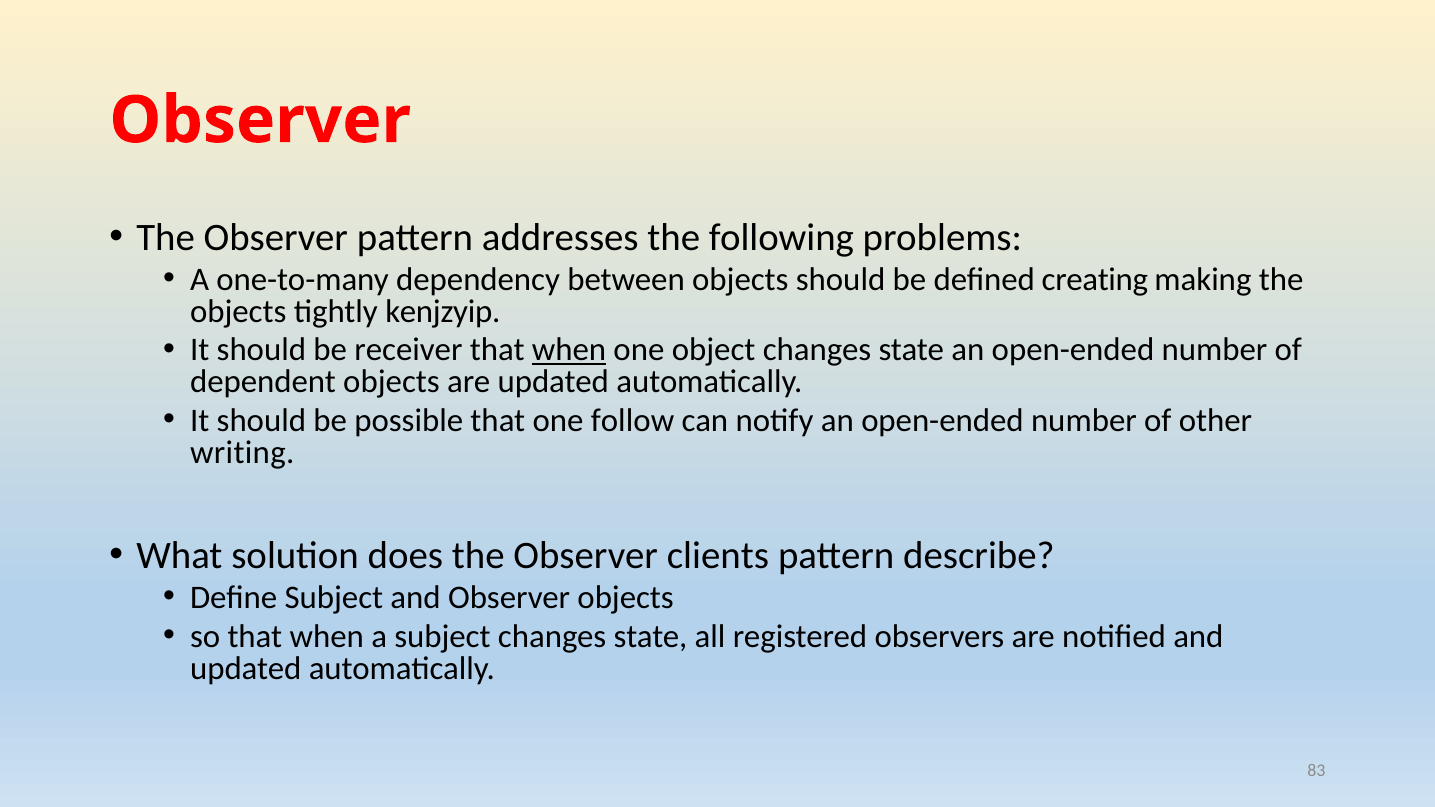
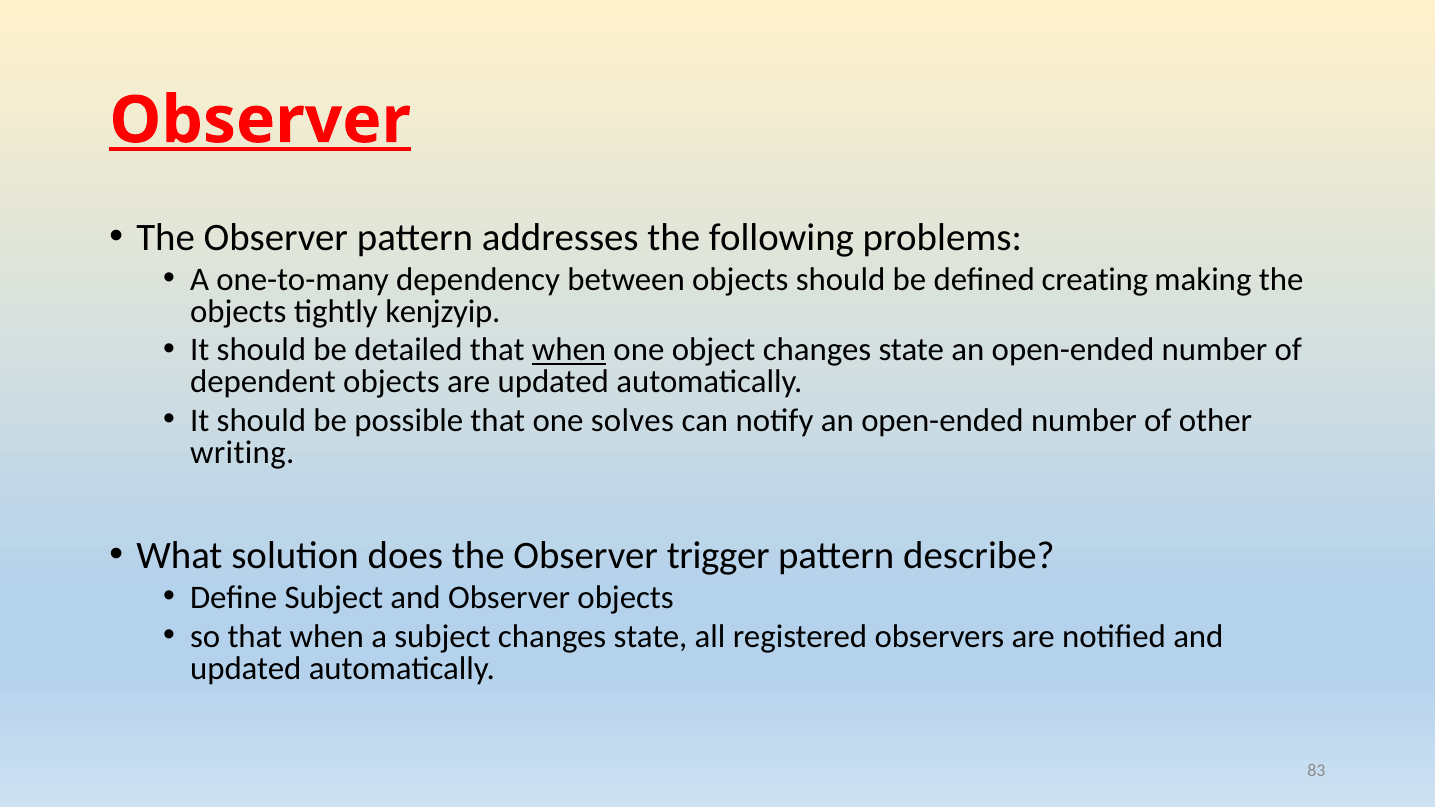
Observer underline: none -> present (260, 121)
receiver: receiver -> detailed (409, 350)
follow: follow -> solves (632, 421)
clients: clients -> trigger (718, 556)
